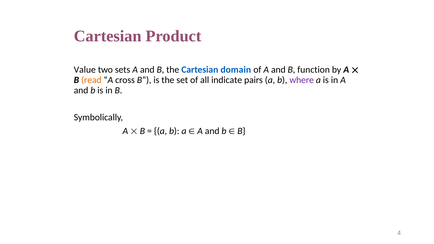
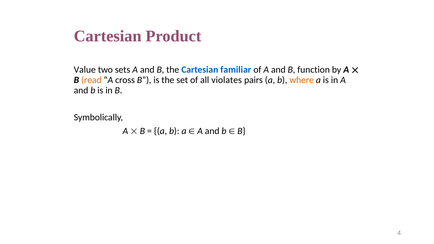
domain: domain -> familiar (236, 70)
indicate: indicate -> violates (227, 80)
where colour: purple -> orange (302, 80)
